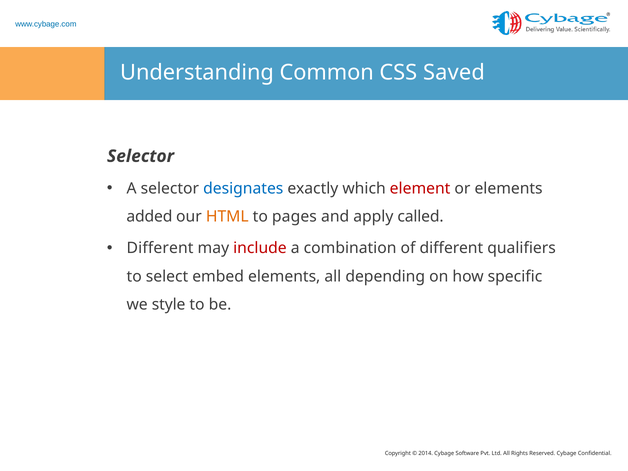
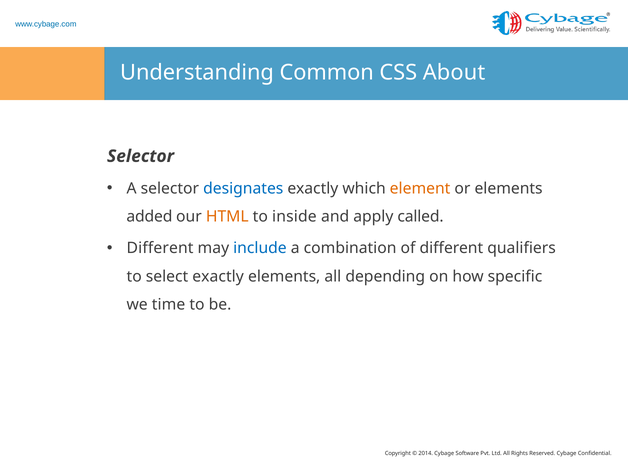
Saved: Saved -> About (454, 73)
element colour: red -> orange (420, 189)
pages: pages -> inside (294, 217)
include colour: red -> blue (260, 248)
select embed: embed -> exactly (218, 276)
style: style -> time (169, 305)
